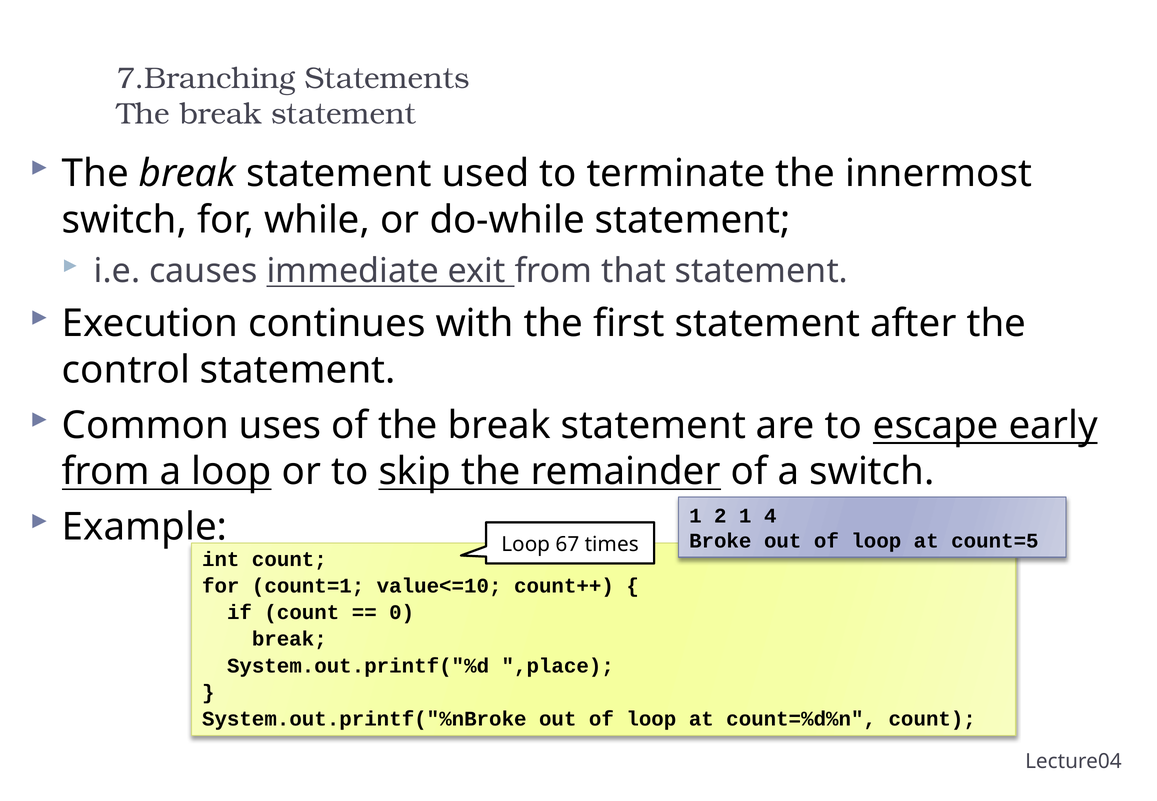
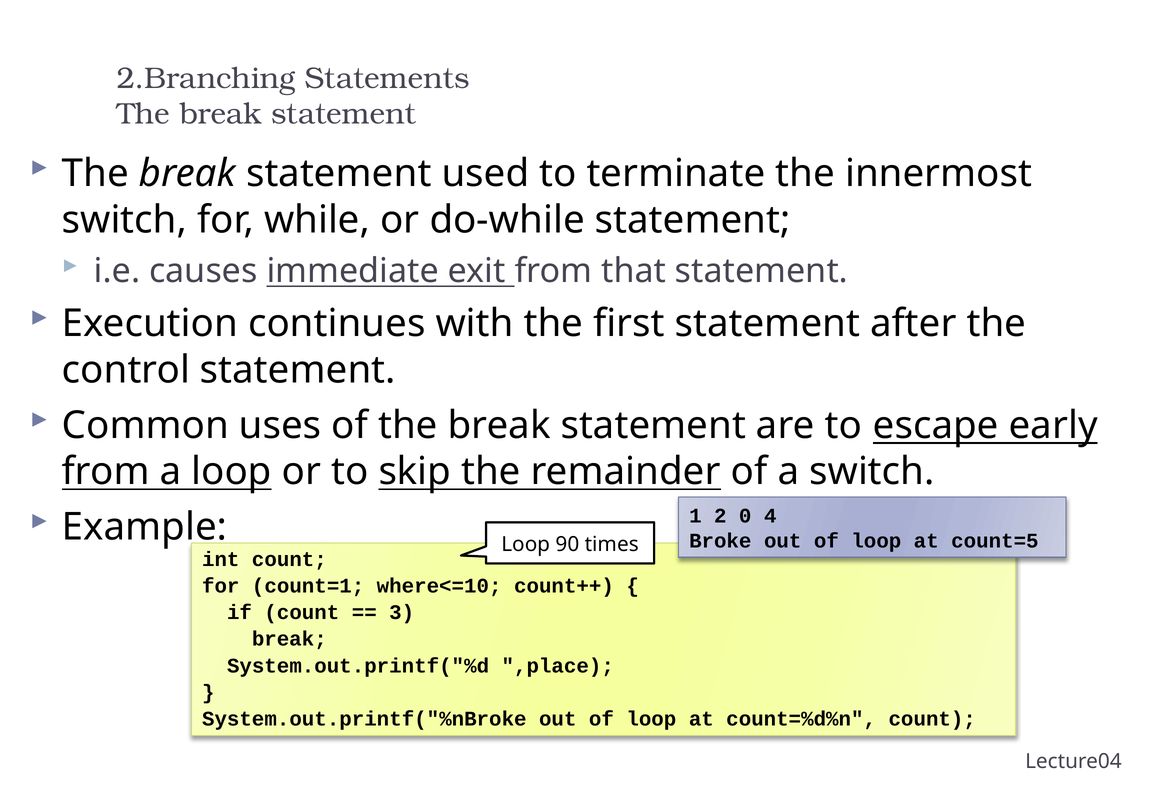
7.Branching: 7.Branching -> 2.Branching (206, 79)
2 1: 1 -> 0 (745, 516)
67: 67 -> 90 (567, 544)
value<=10: value<=10 -> where<=10 (439, 586)
0: 0 -> 3 (402, 612)
